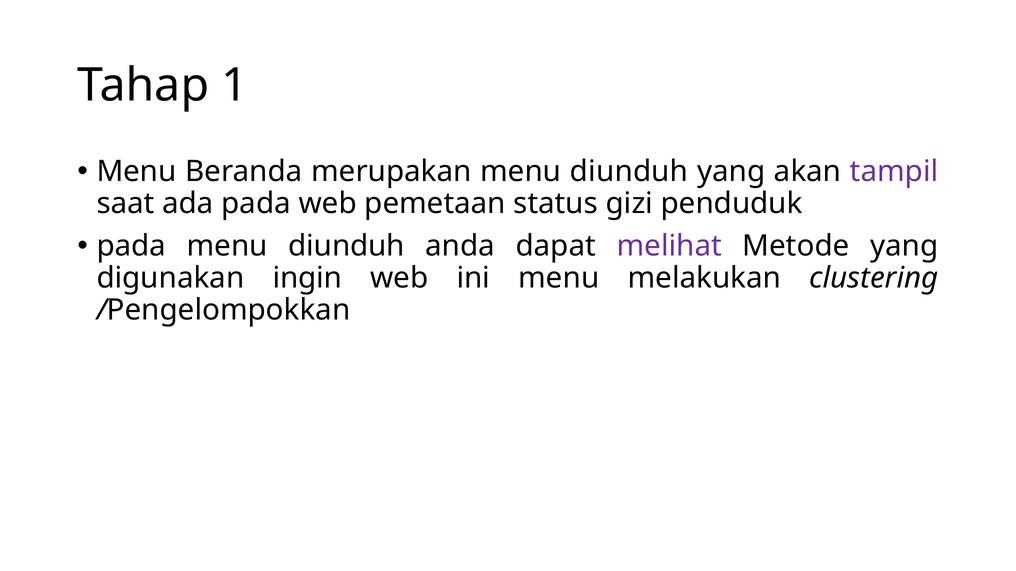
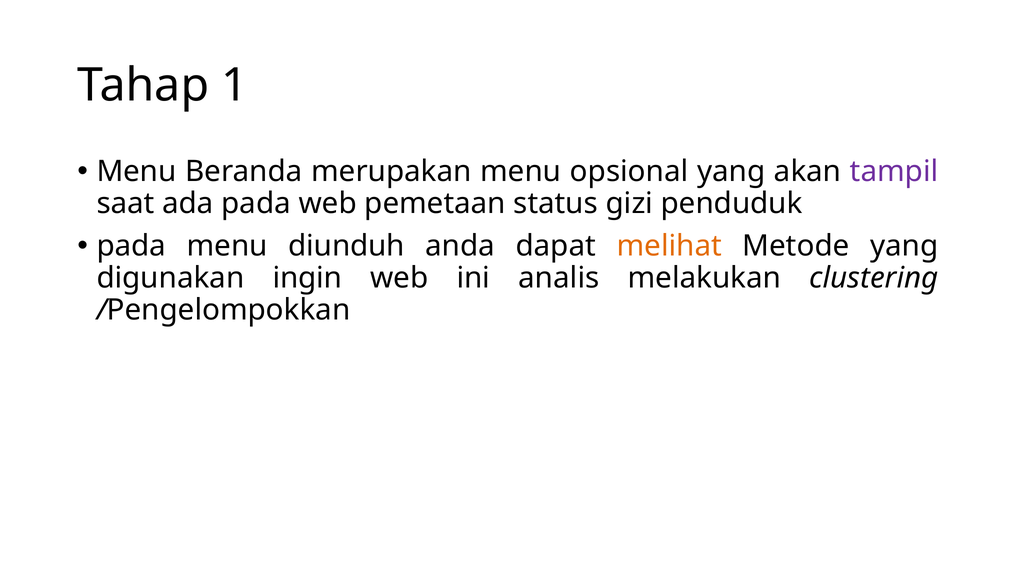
merupakan menu diunduh: diunduh -> opsional (629, 172)
melihat colour: purple -> orange (669, 246)
ini menu: menu -> analis (559, 278)
